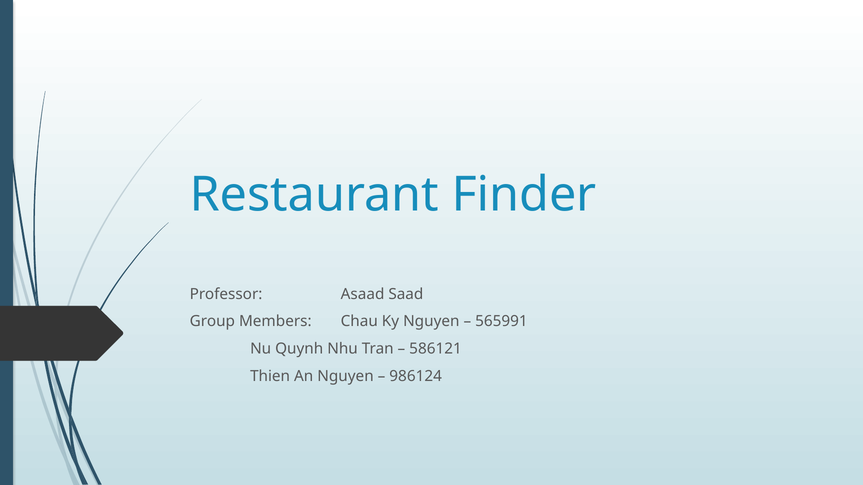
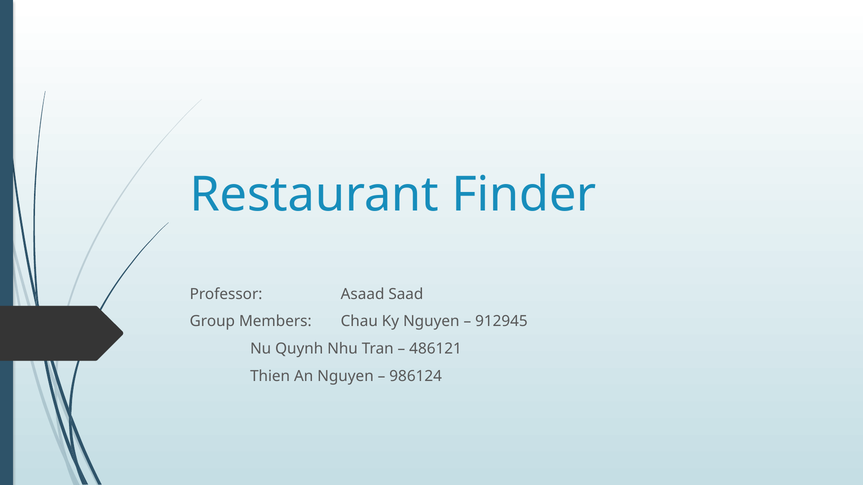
565991: 565991 -> 912945 (501, 322)
586121: 586121 -> 486121 (436, 349)
